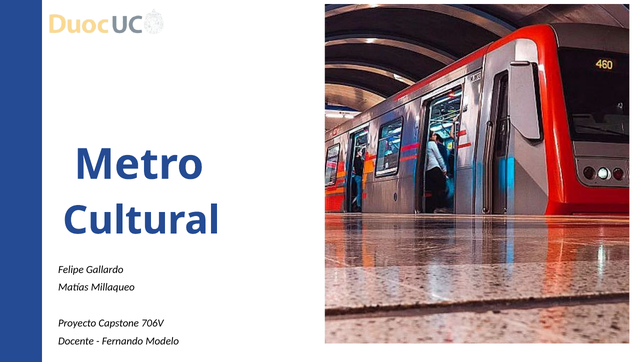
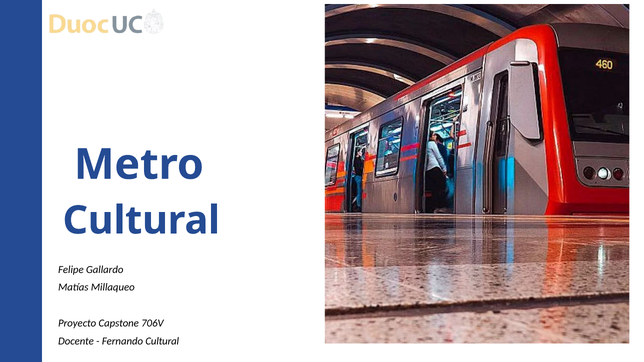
Fernando Modelo: Modelo -> Cultural (162, 341)
